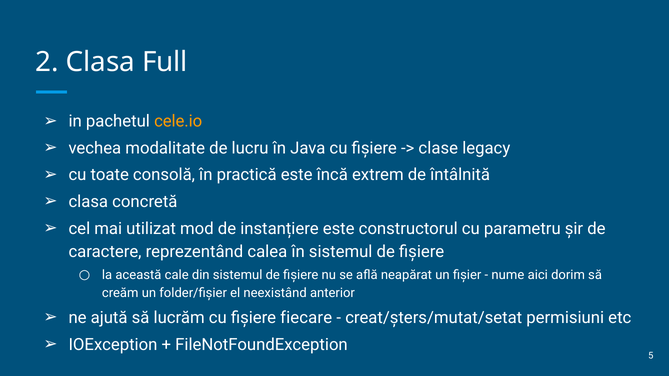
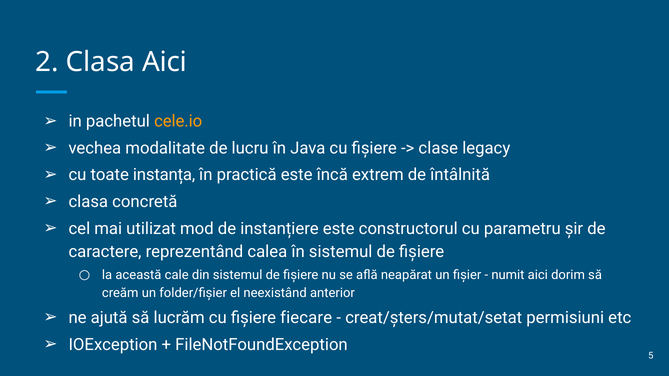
Clasa Full: Full -> Aici (165, 62)
consolă: consolă -> instanța (164, 175)
nume: nume -> numit (508, 275)
